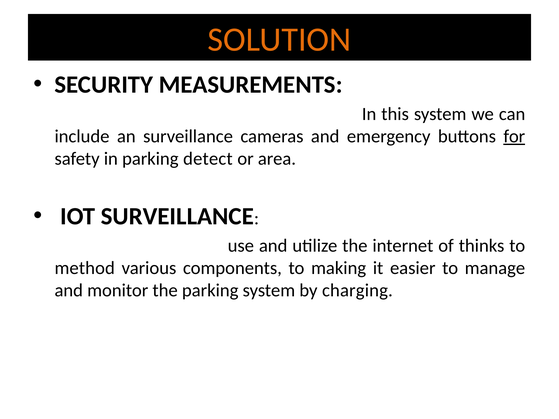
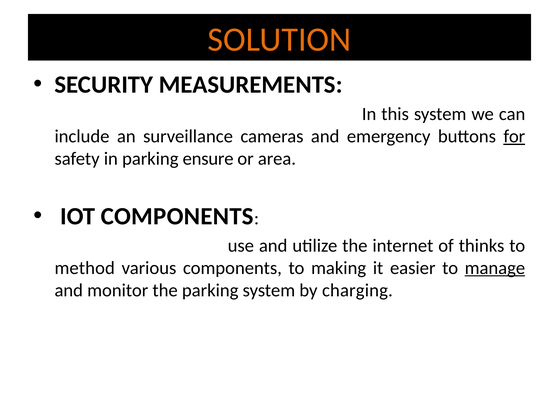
detect: detect -> ensure (208, 159)
IOT SURVEILLANCE: SURVEILLANCE -> COMPONENTS (177, 216)
manage underline: none -> present (495, 268)
